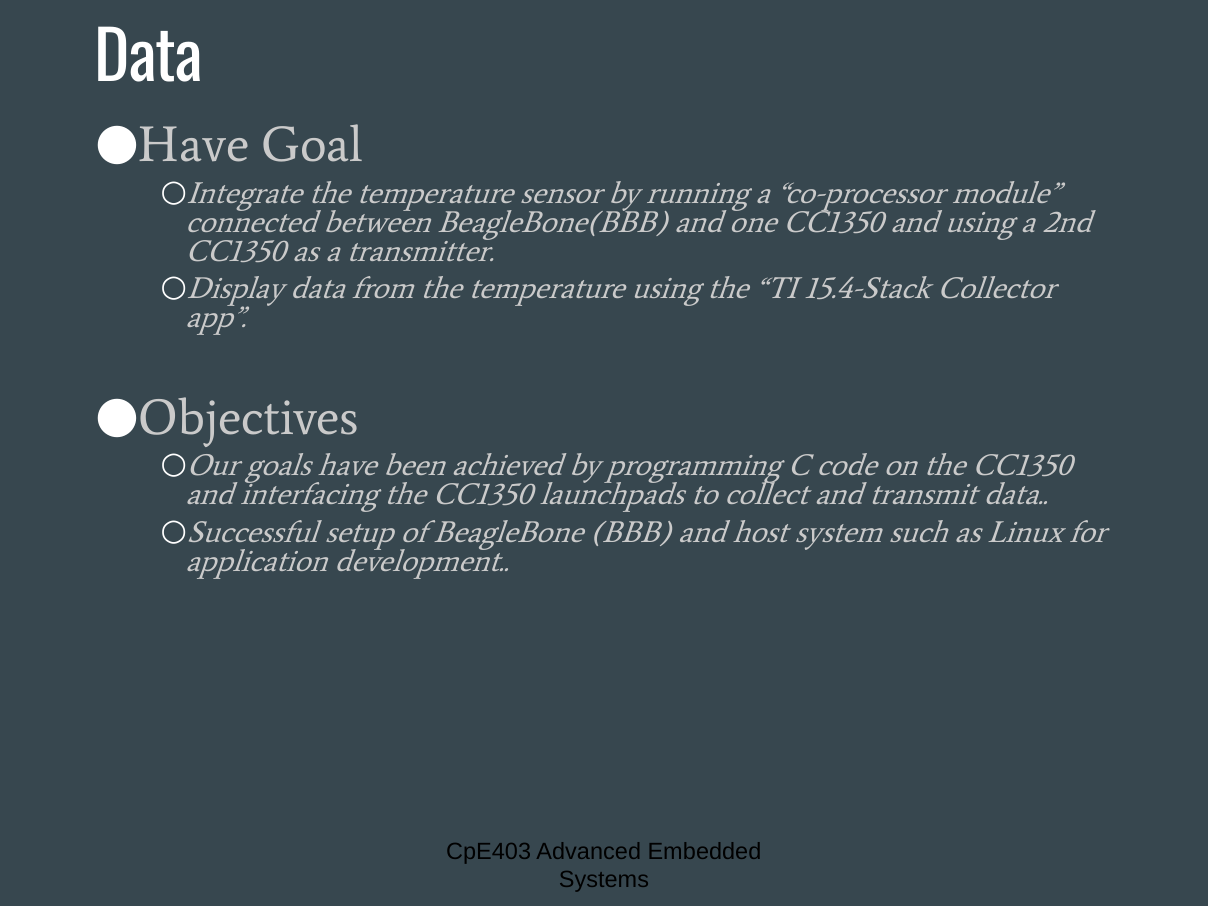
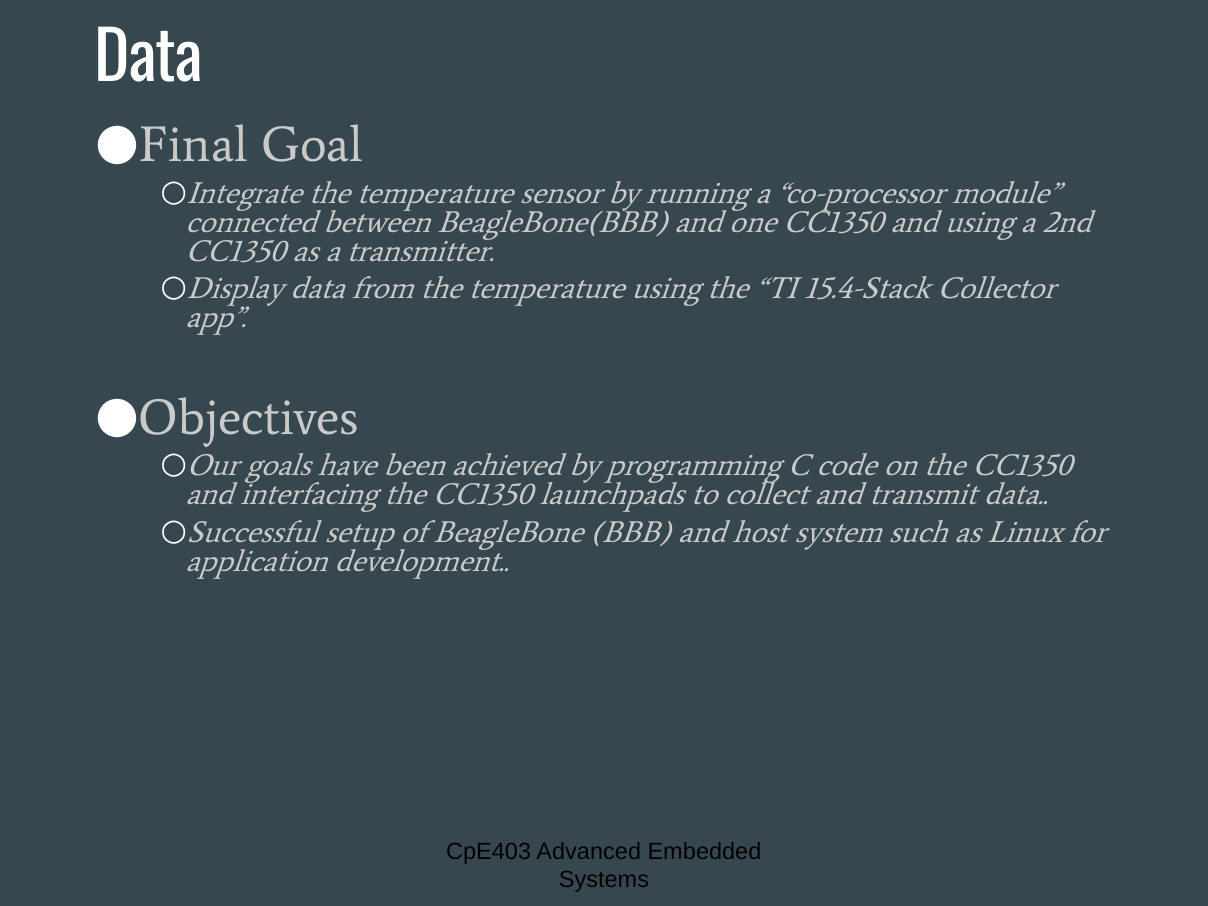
Have: Have -> Final (194, 145)
